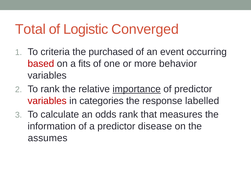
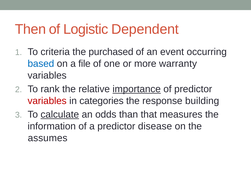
Total: Total -> Then (30, 29)
Converged: Converged -> Dependent (145, 29)
based colour: red -> blue (41, 63)
fits: fits -> file (84, 63)
behavior: behavior -> warranty (178, 63)
labelled: labelled -> building (202, 100)
calculate underline: none -> present (60, 114)
odds rank: rank -> than (129, 114)
